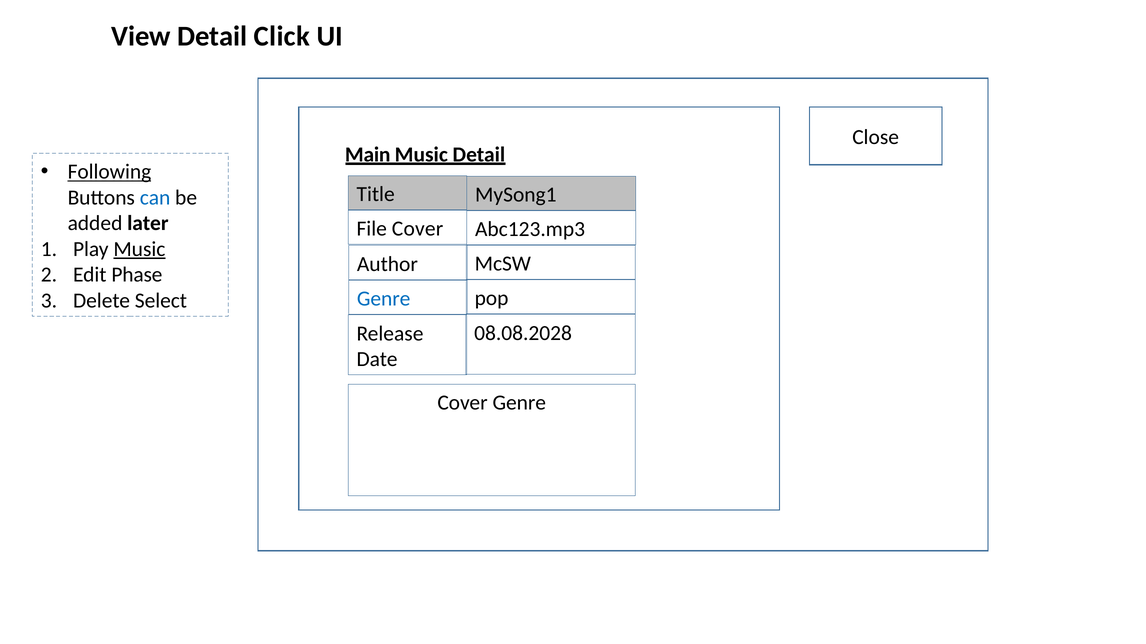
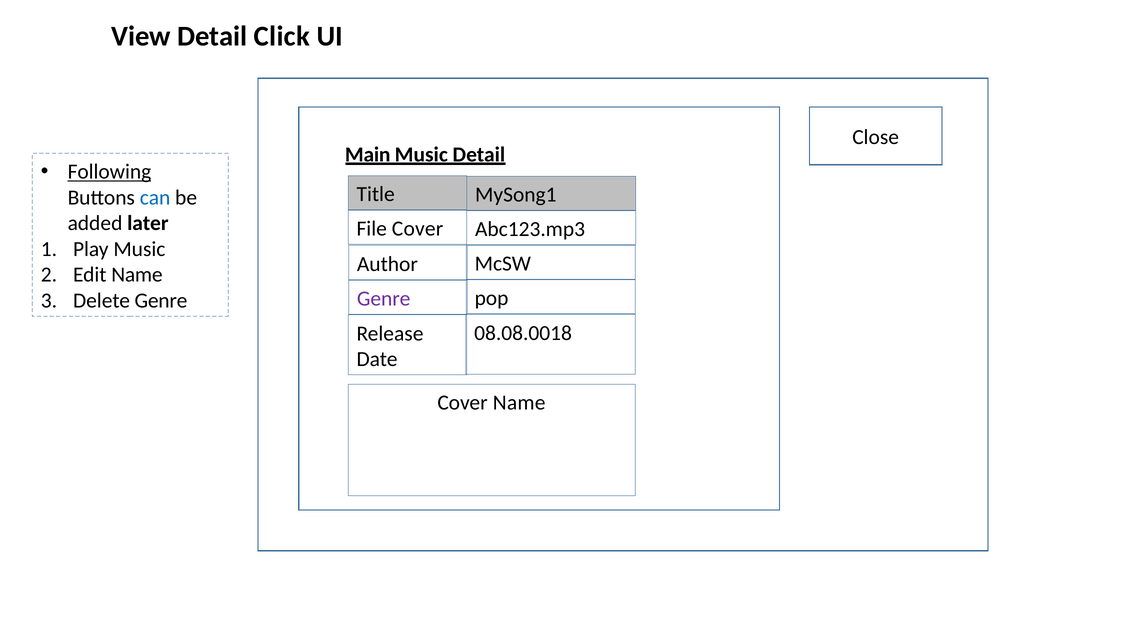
Music underline: present -> none (139, 249)
Edit Phase: Phase -> Name (137, 275)
Genre colour: blue -> purple (384, 299)
Delete Select: Select -> Genre (161, 301)
08.08.2028: 08.08.2028 -> 08.08.0018 (523, 333)
Cover Genre: Genre -> Name (519, 403)
